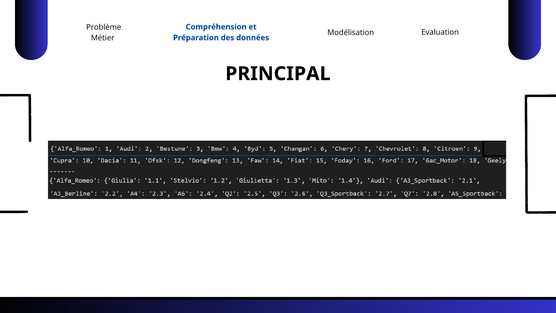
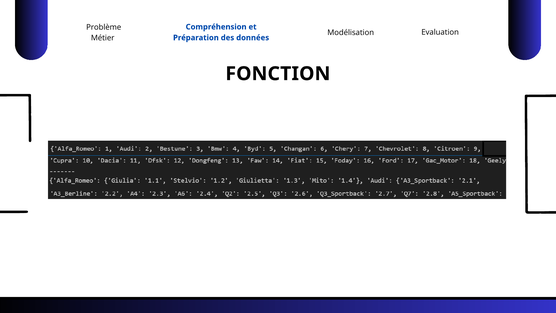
PRINCIPAL: PRINCIPAL -> FONCTION (278, 74)
